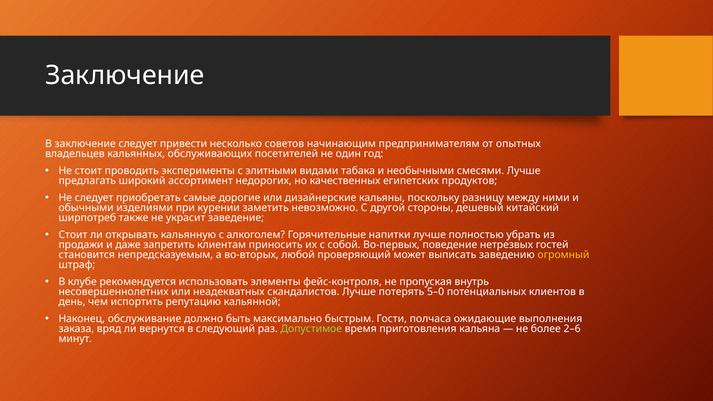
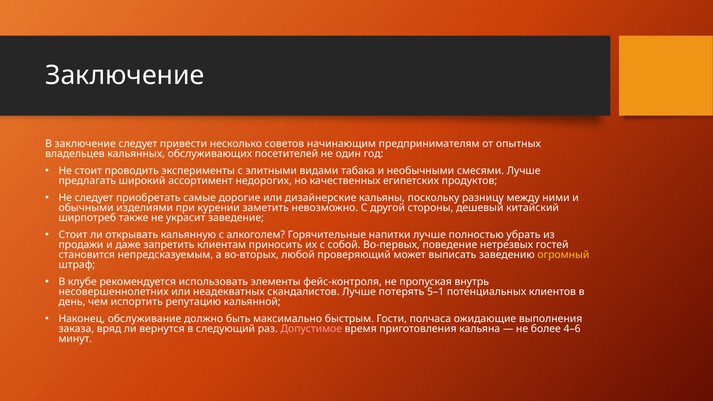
5–0: 5–0 -> 5–1 (436, 292)
Допустимое colour: light green -> pink (311, 329)
2–6: 2–6 -> 4–6 (572, 329)
